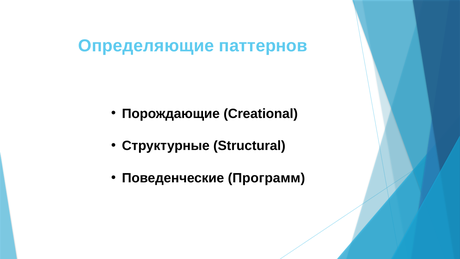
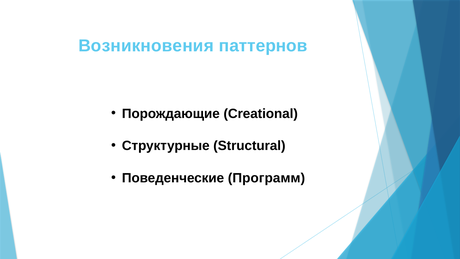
Определяющие: Определяющие -> Возникновения (146, 46)
